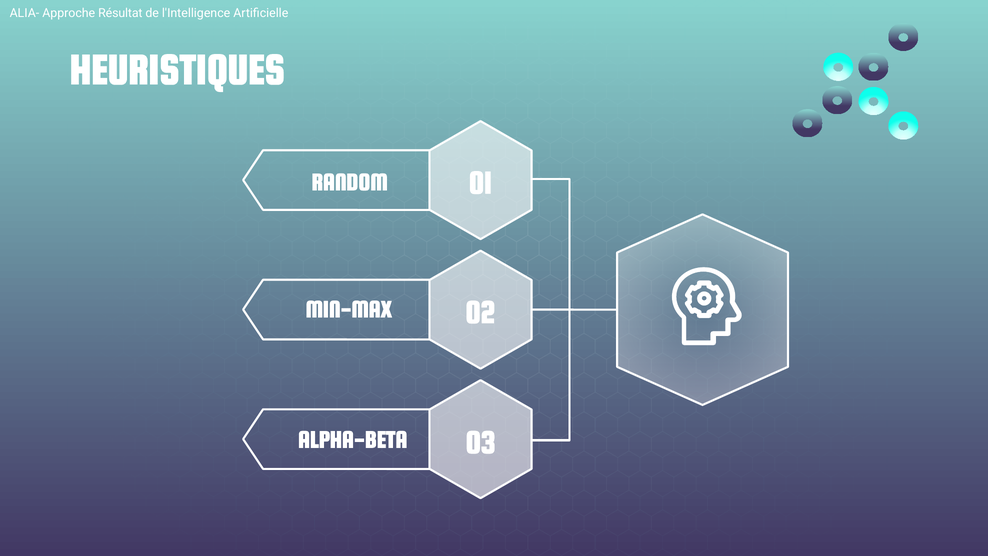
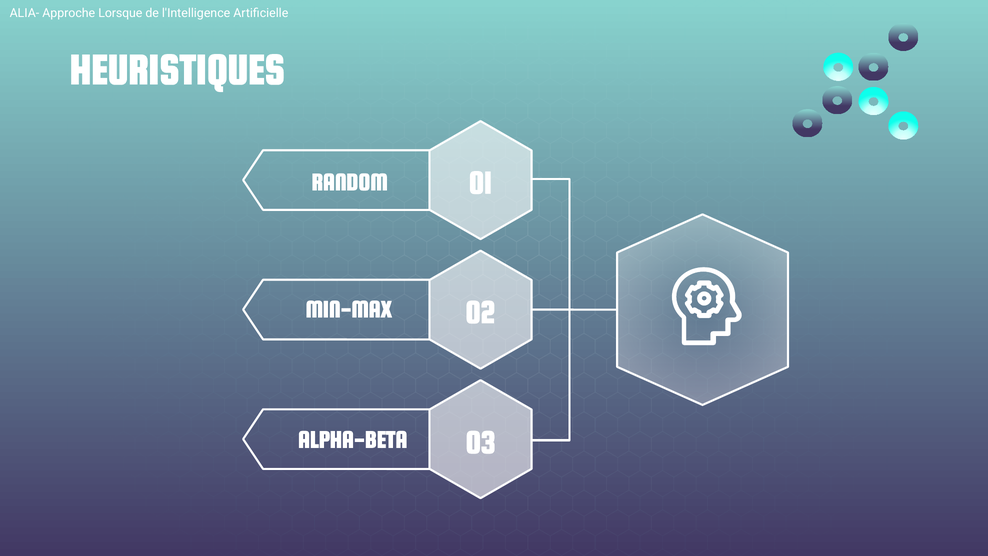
Résultat: Résultat -> Lorsque (120, 13)
